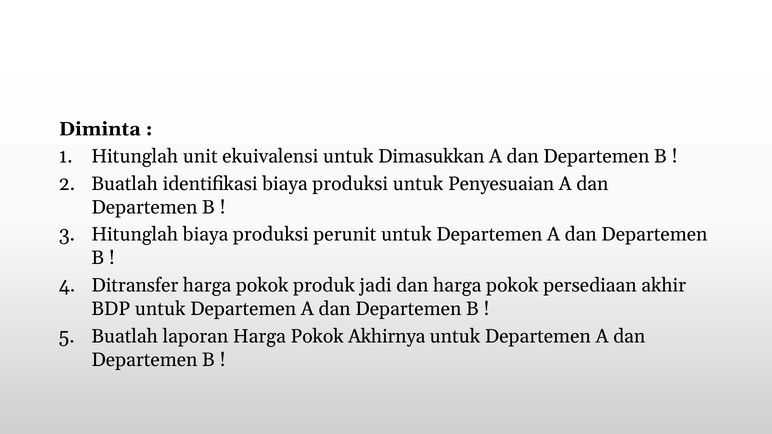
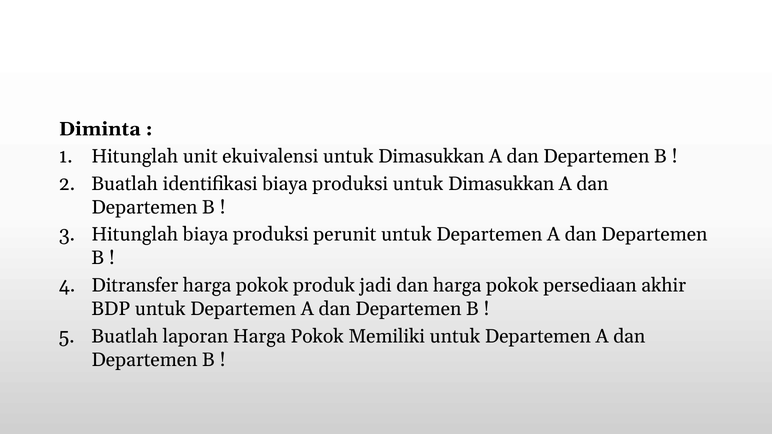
produksi untuk Penyesuaian: Penyesuaian -> Dimasukkan (501, 184)
Akhirnya: Akhirnya -> Memiliki (387, 337)
